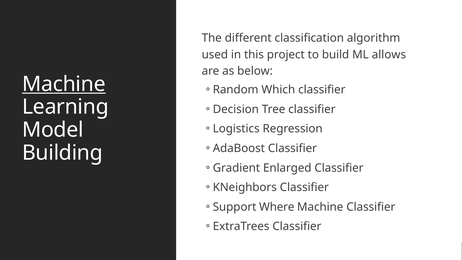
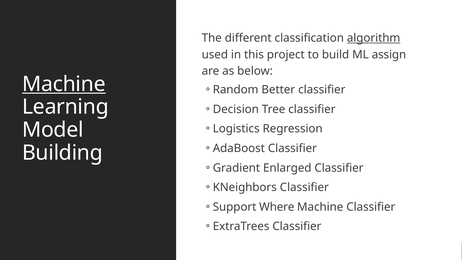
algorithm underline: none -> present (374, 38)
allows: allows -> assign (389, 55)
Which: Which -> Better (278, 90)
